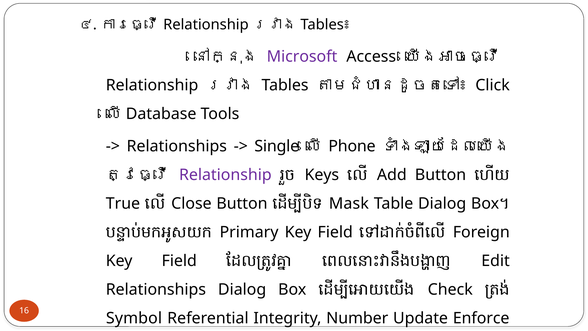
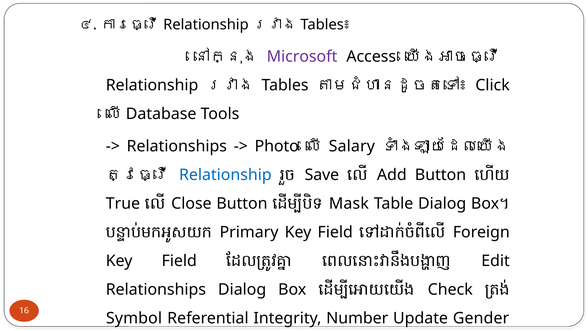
Single: Single -> Photo (277, 146)
Phone: Phone -> Salary (352, 146)
Relationship colour: purple -> blue (225, 175)
Keys: Keys -> Save (322, 175)
Enforce: Enforce -> Gender (481, 318)
